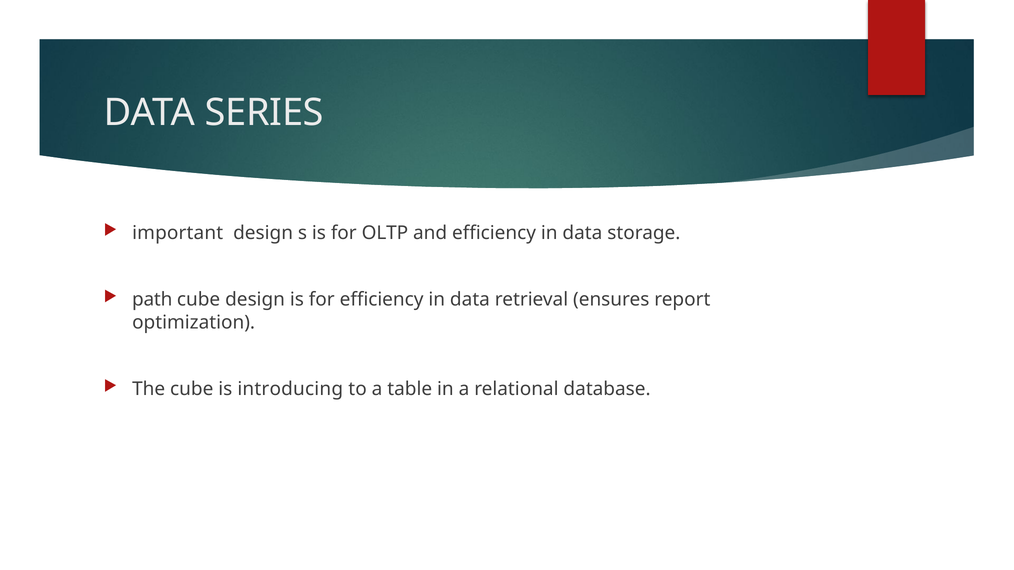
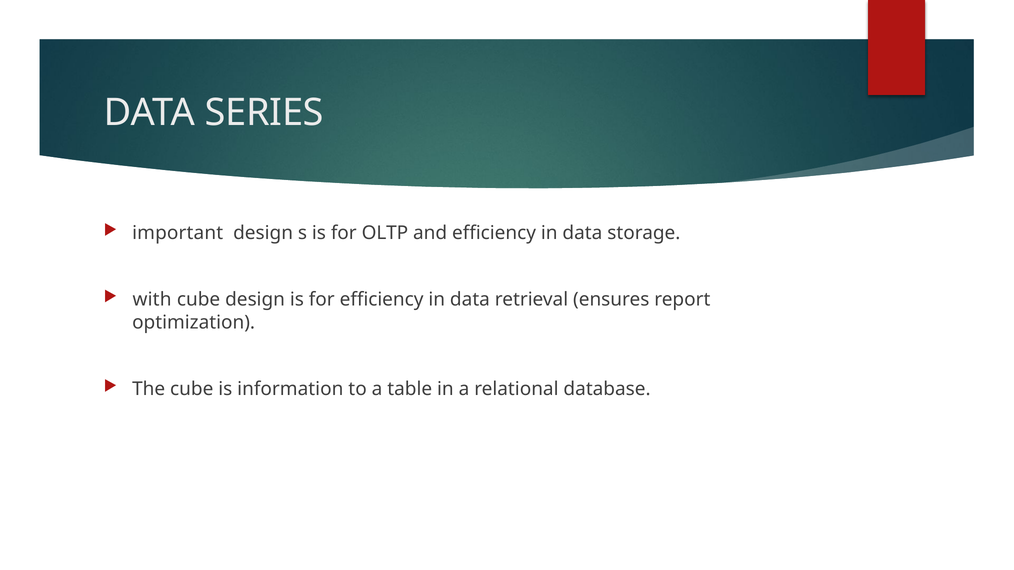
path: path -> with (152, 300)
introducing: introducing -> information (290, 389)
